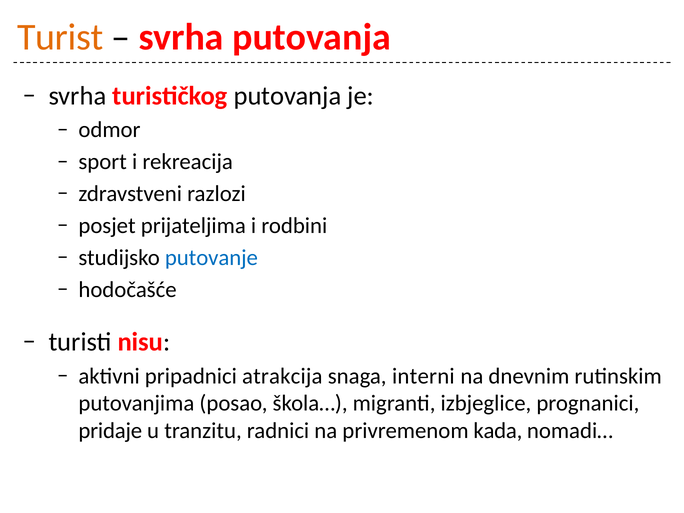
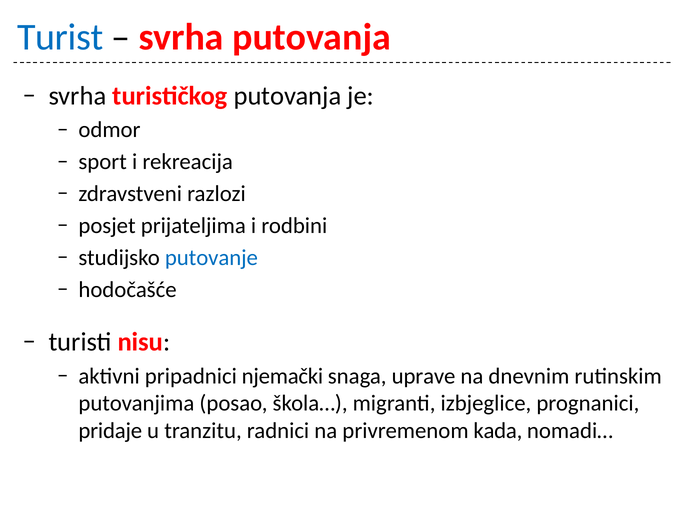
Turist colour: orange -> blue (60, 37)
atrakcija: atrakcija -> njemački (282, 376)
interni: interni -> uprave (424, 376)
